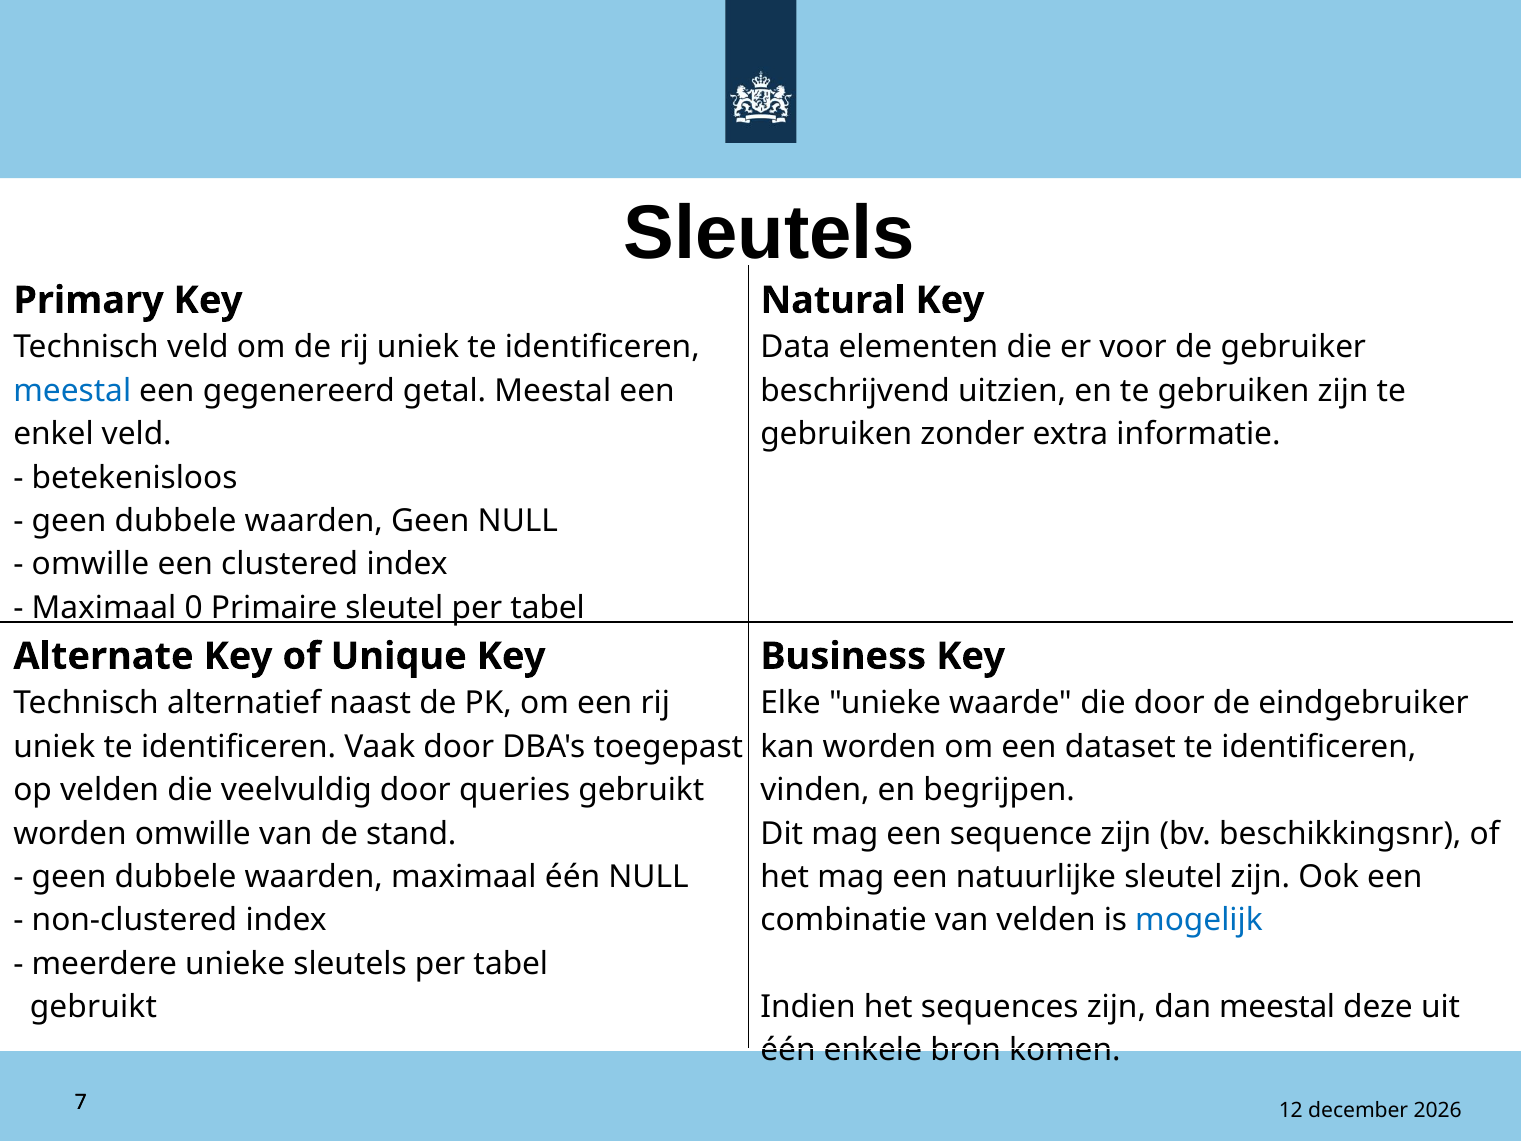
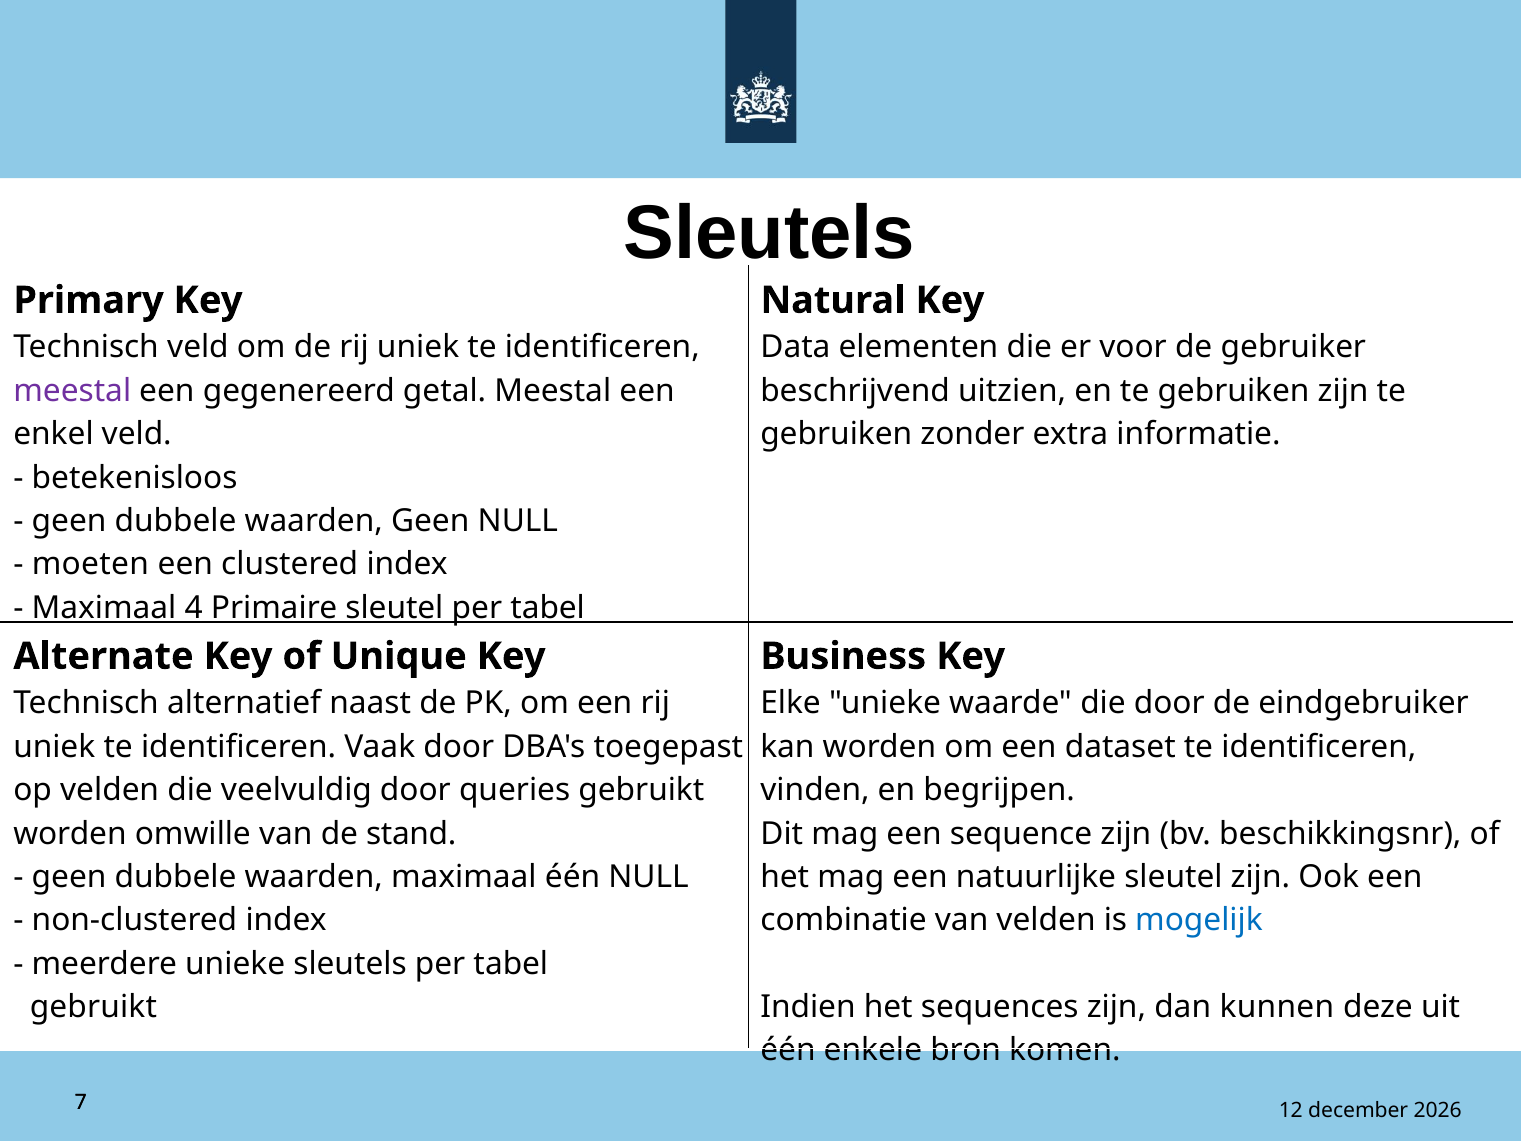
meestal colour: blue -> purple (72, 391)
omwille: omwille -> moeten (90, 564)
0: 0 -> 4 (194, 608)
dan meestal: meestal -> kunnen (1277, 1007)
